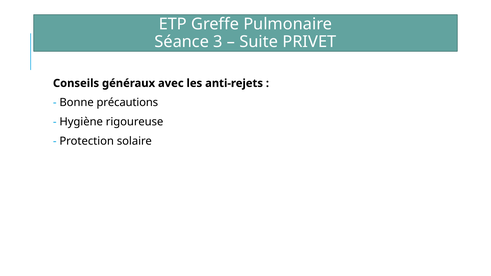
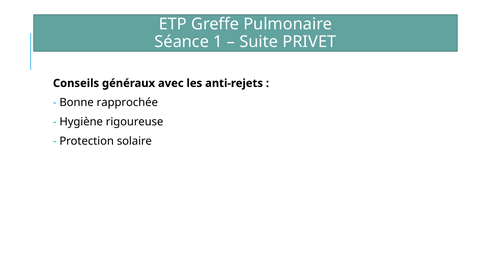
3: 3 -> 1 (218, 42)
précautions: précautions -> rapprochée (127, 103)
